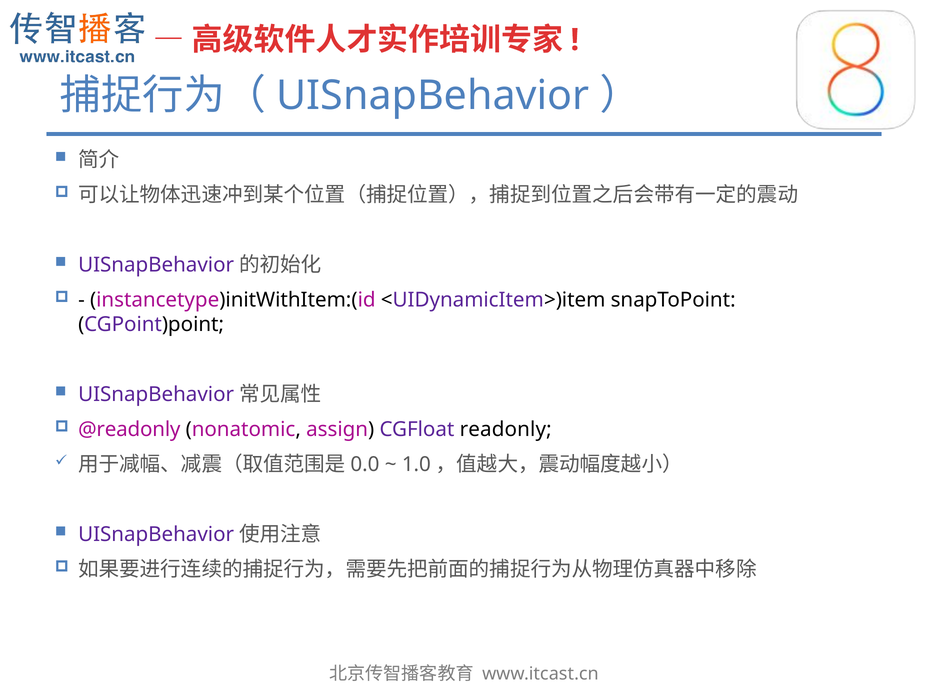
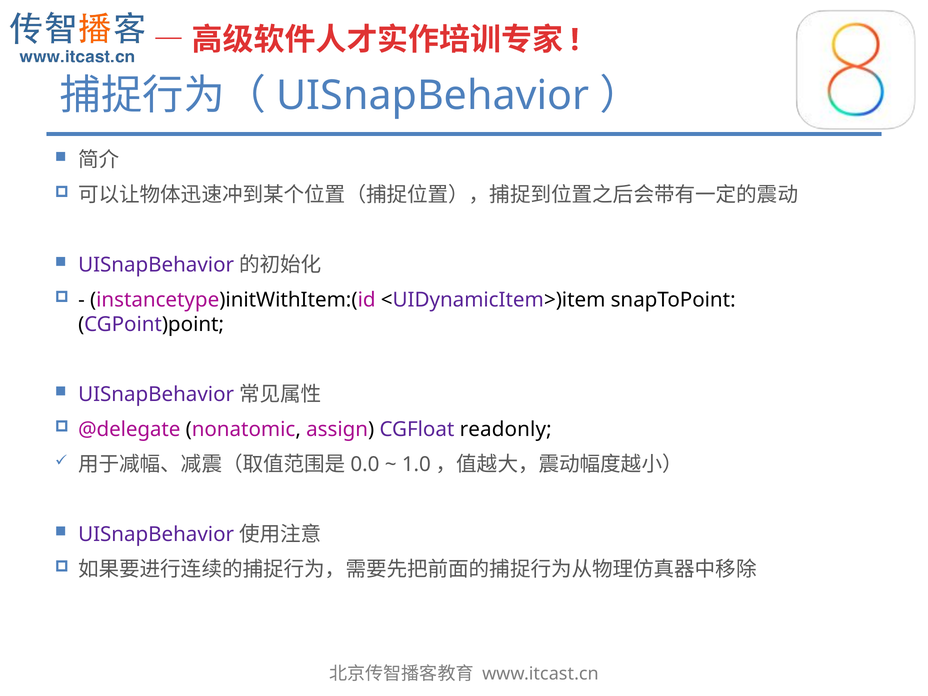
@readonly: @readonly -> @delegate (129, 430)
